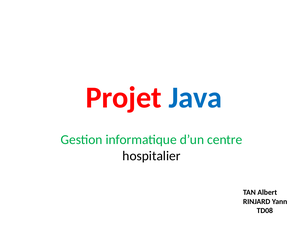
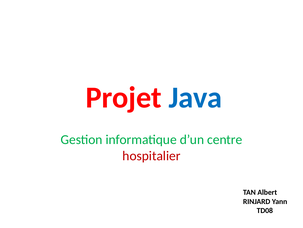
hospitalier colour: black -> red (151, 155)
